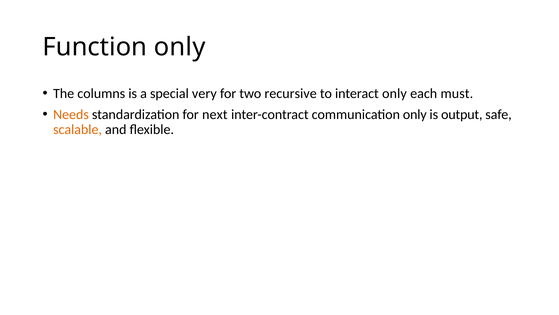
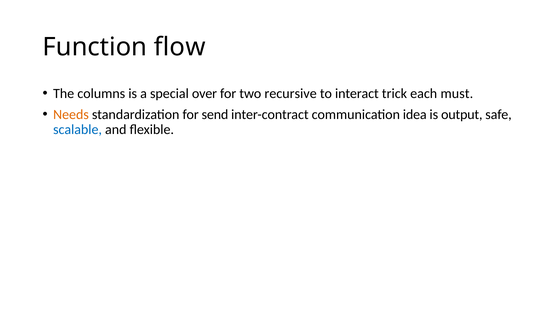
Function only: only -> flow (180, 47)
very: very -> over (204, 93)
interact only: only -> trick (394, 93)
next: next -> send (215, 114)
communication only: only -> idea (415, 114)
scalable colour: orange -> blue (78, 129)
